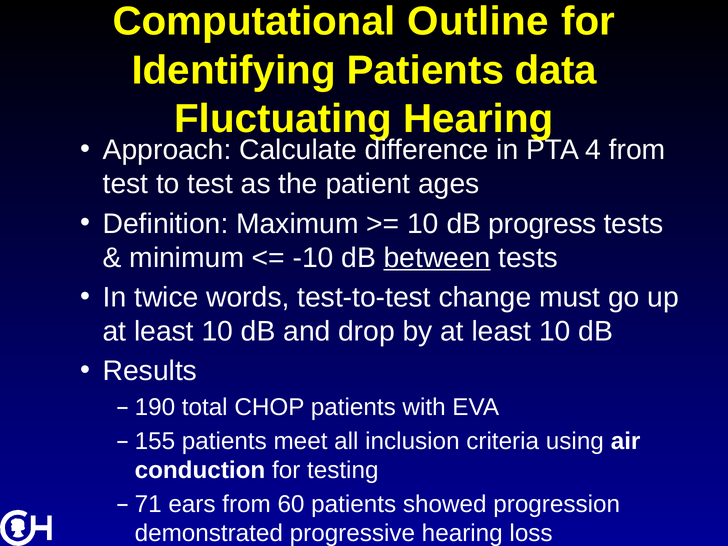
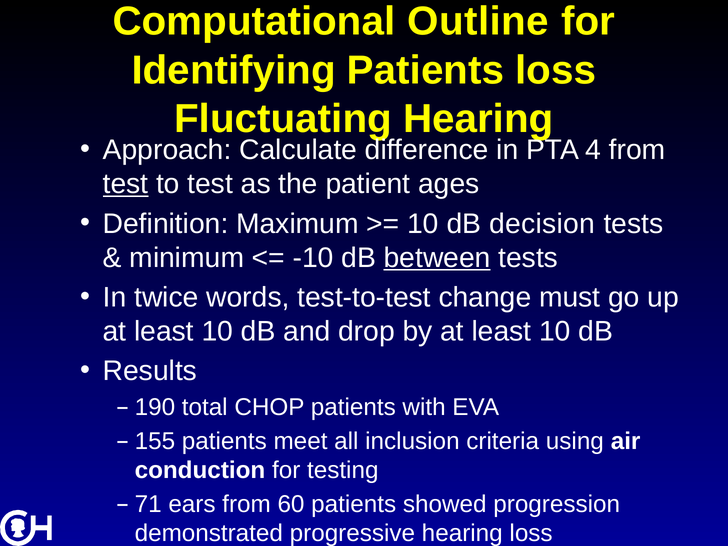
Patients data: data -> loss (556, 70)
test underline: none -> present (126, 184)
progress: progress -> decision (542, 224)
